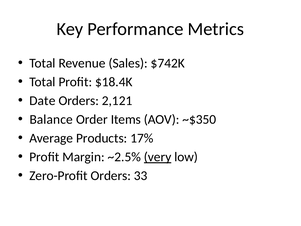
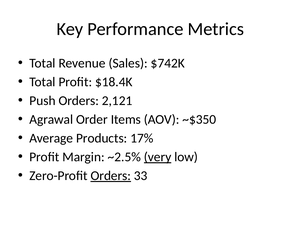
Date: Date -> Push (42, 101)
Balance: Balance -> Agrawal (51, 119)
Orders underline: none -> present (111, 176)
